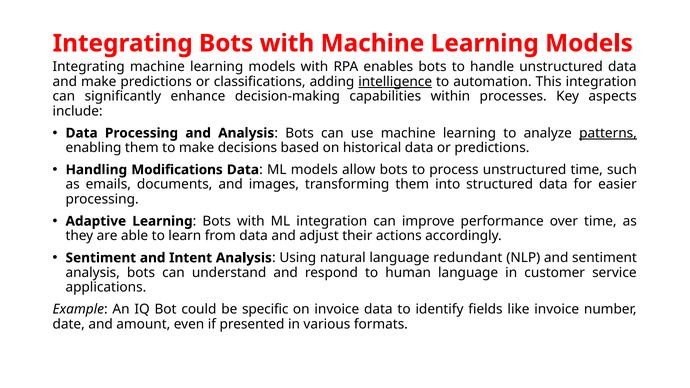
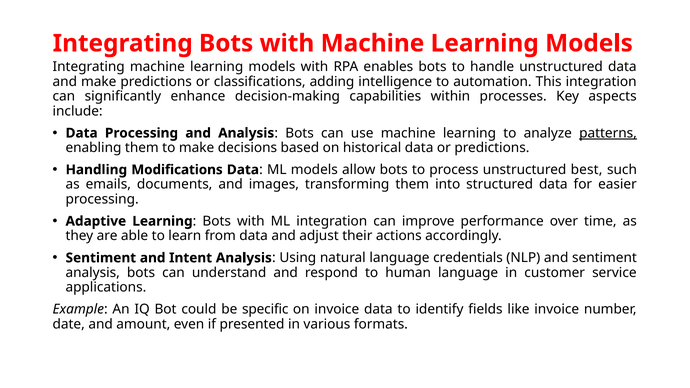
intelligence underline: present -> none (395, 82)
unstructured time: time -> best (587, 170)
redundant: redundant -> credentials (468, 258)
